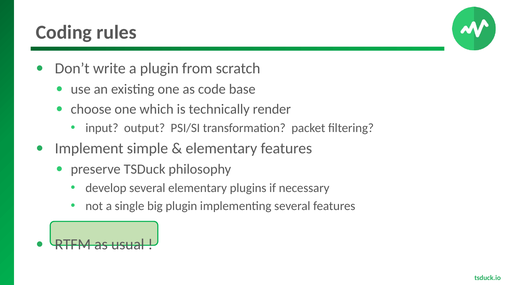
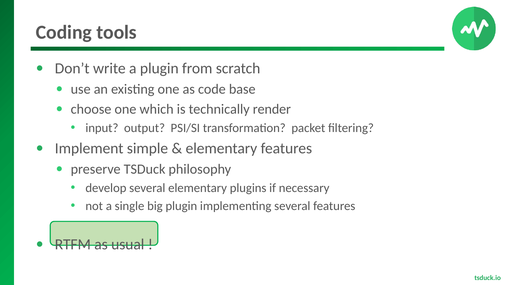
rules: rules -> tools (117, 32)
